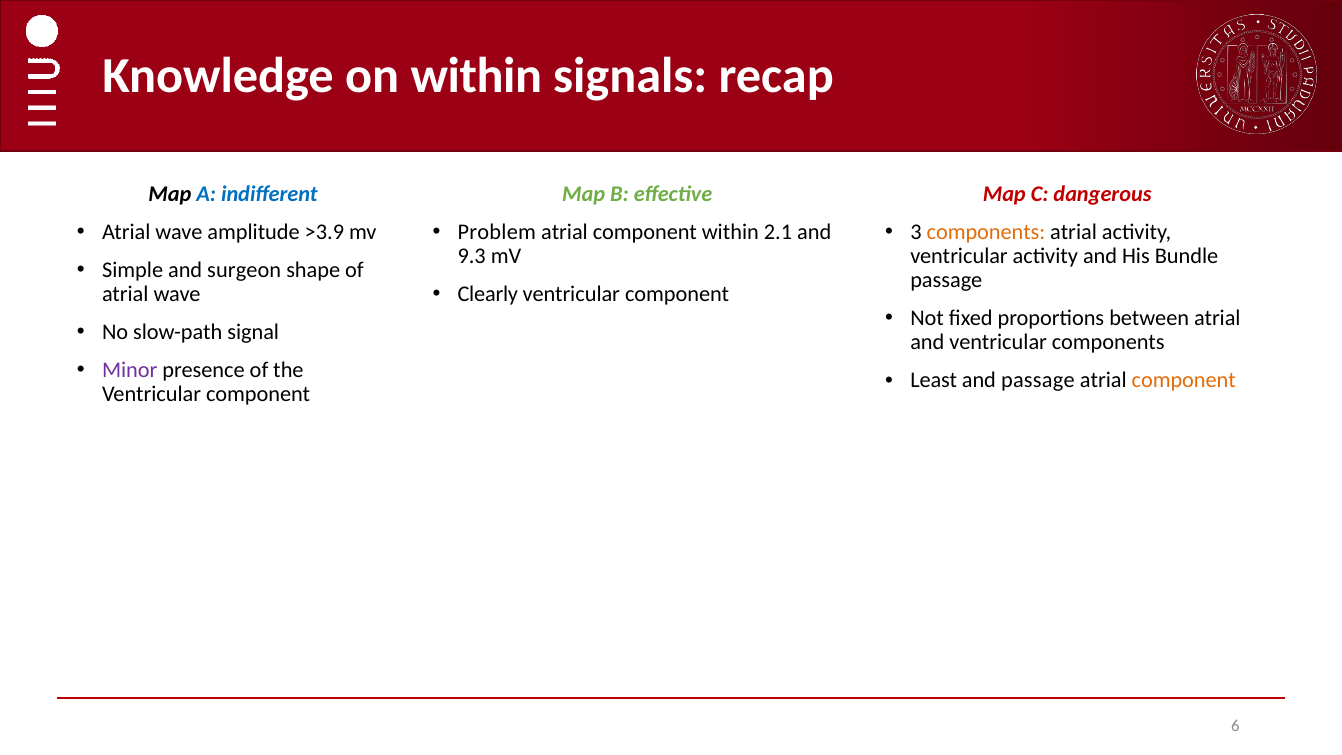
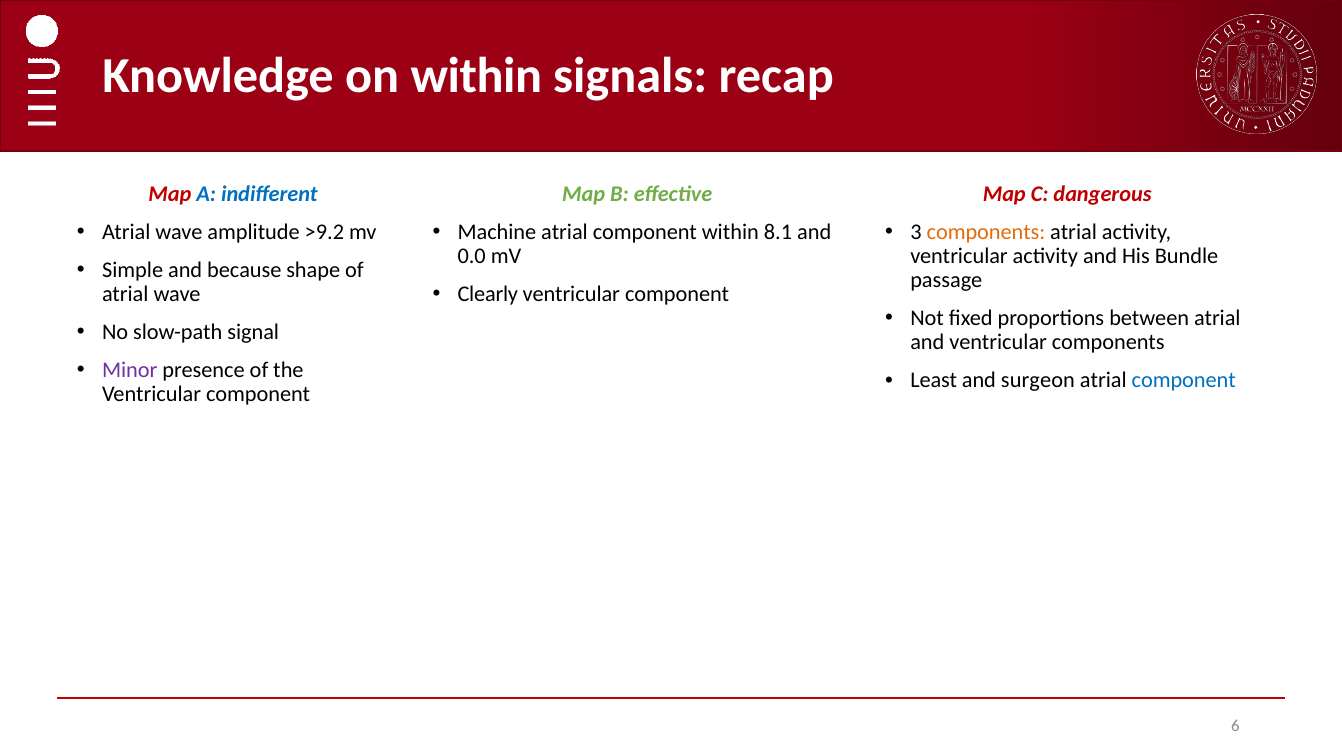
Map colour: black -> red (170, 194)
Problem: Problem -> Machine (497, 232)
2.1: 2.1 -> 8.1 (778, 232)
>3.9: >3.9 -> >9.2 (324, 232)
9.3: 9.3 -> 0.0 (472, 256)
surgeon: surgeon -> because (244, 270)
and passage: passage -> surgeon (1038, 381)
component colour: orange -> blue (1184, 381)
